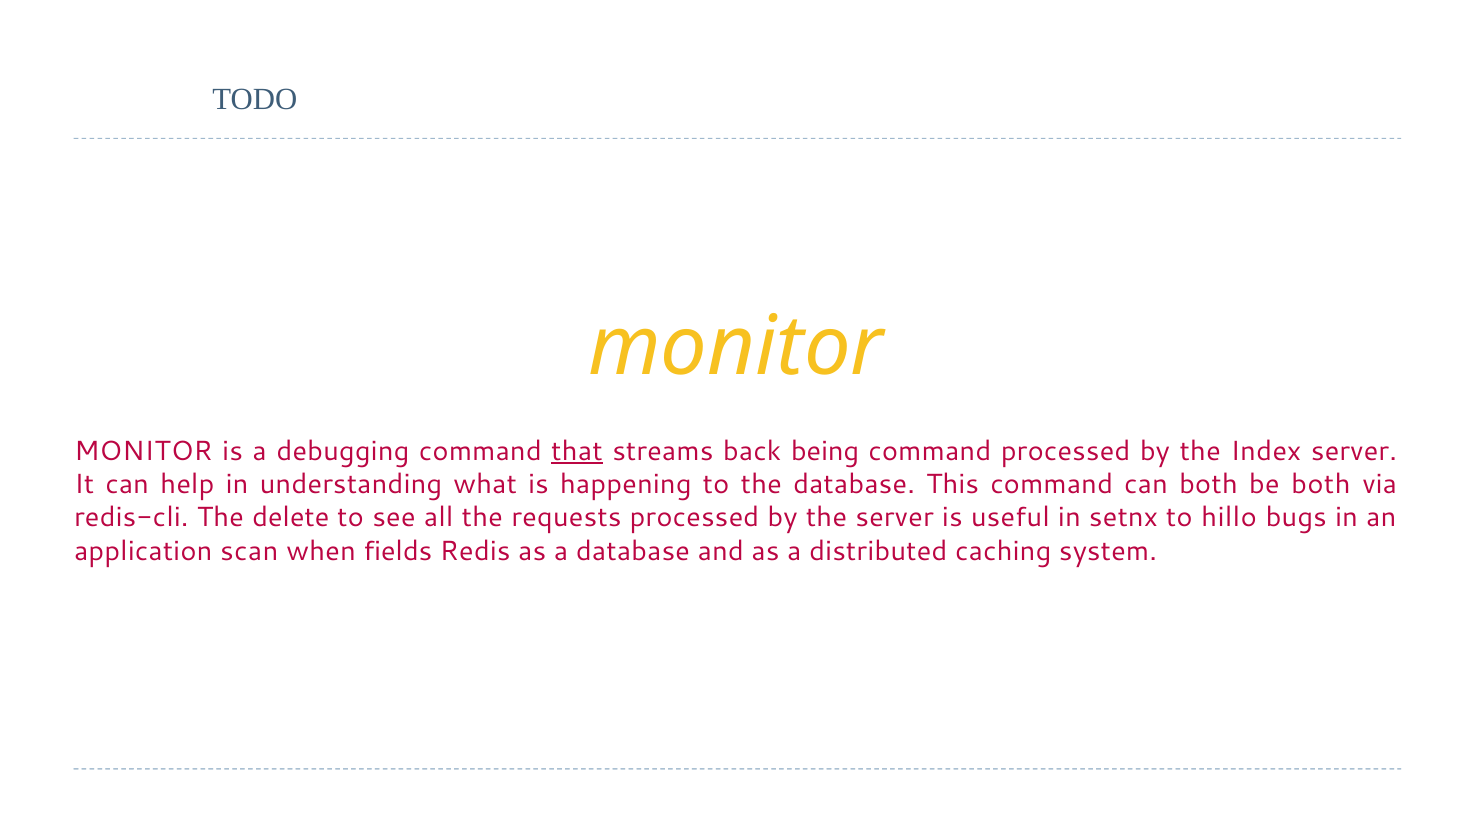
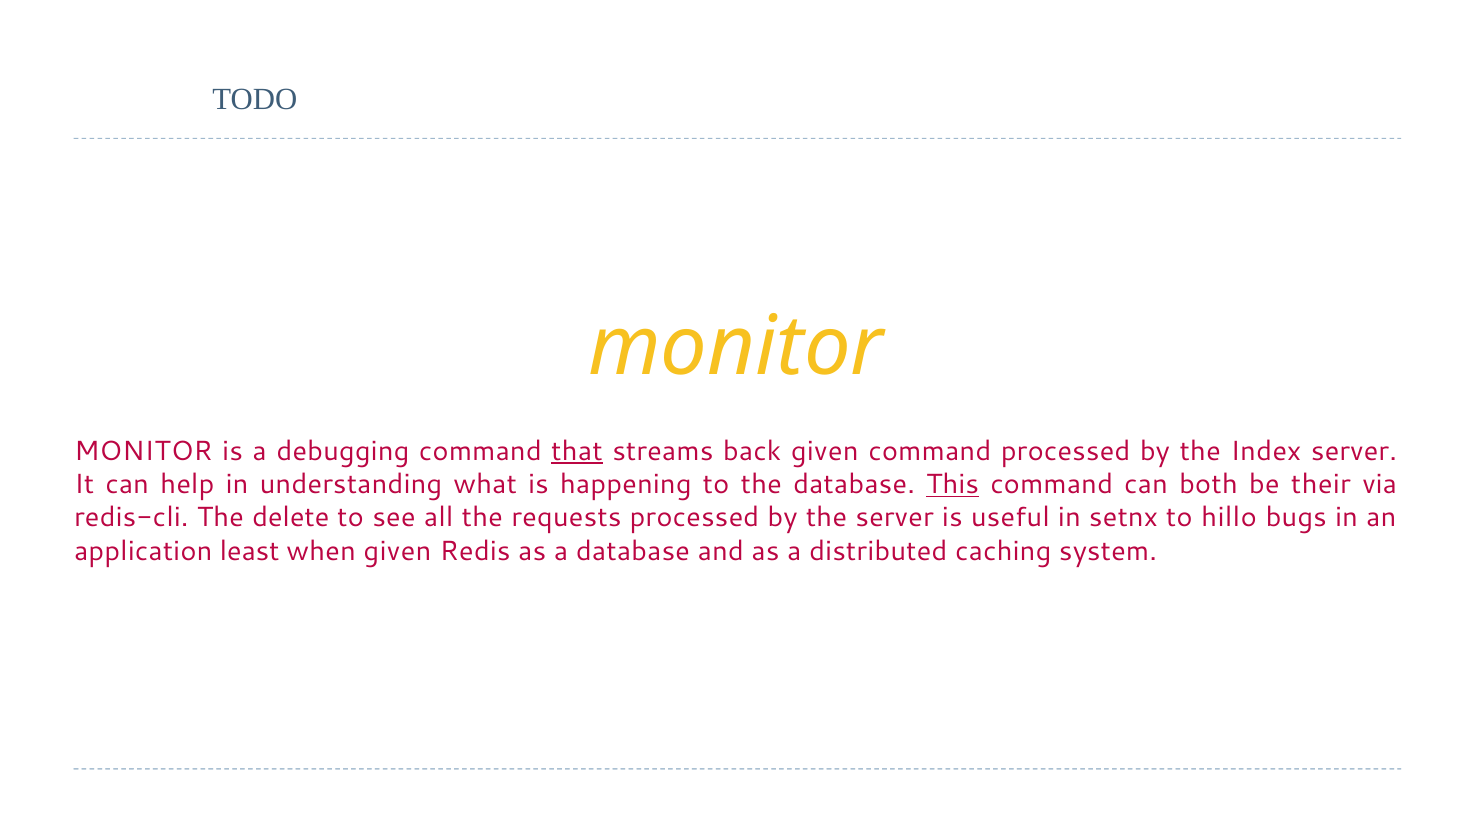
back being: being -> given (825, 451)
This underline: none -> present (953, 484)
be both: both -> their (1321, 484)
scan: scan -> least (250, 551)
when fields: fields -> given (398, 551)
